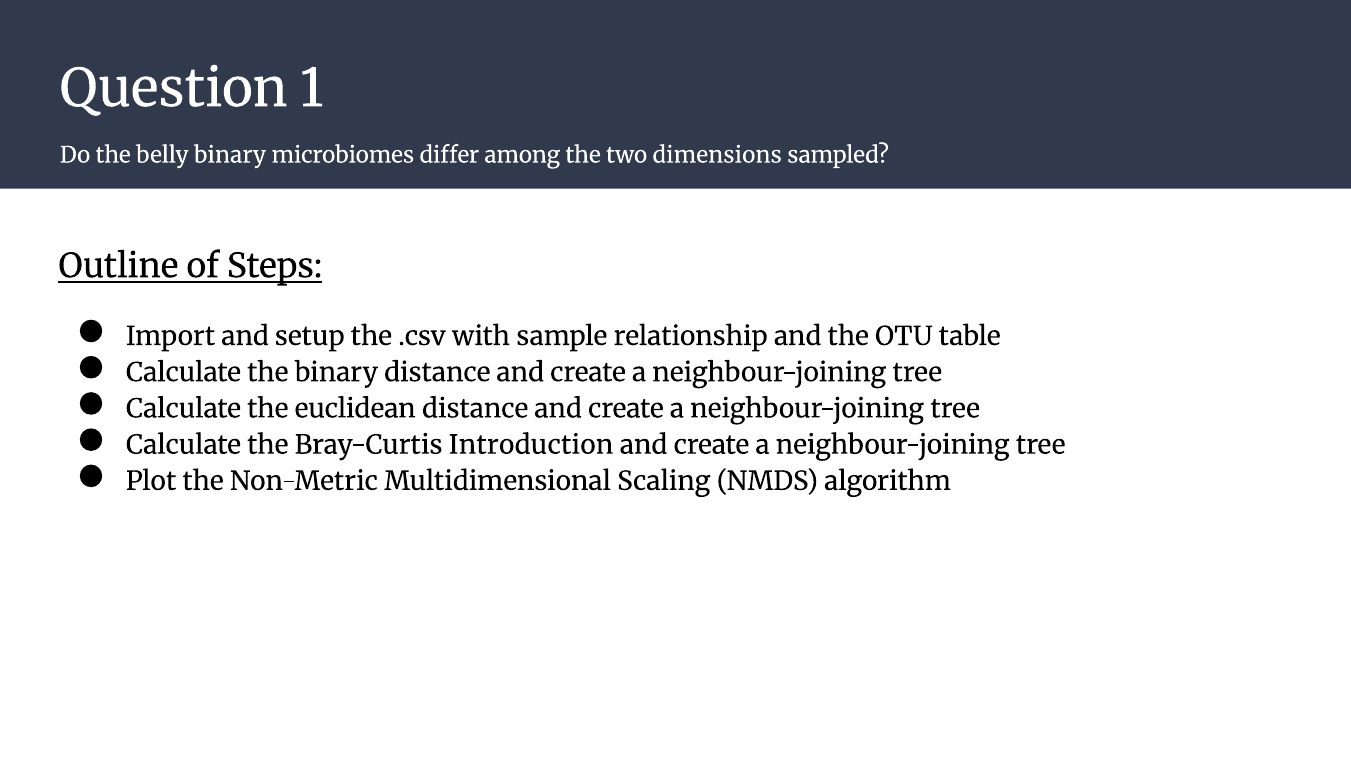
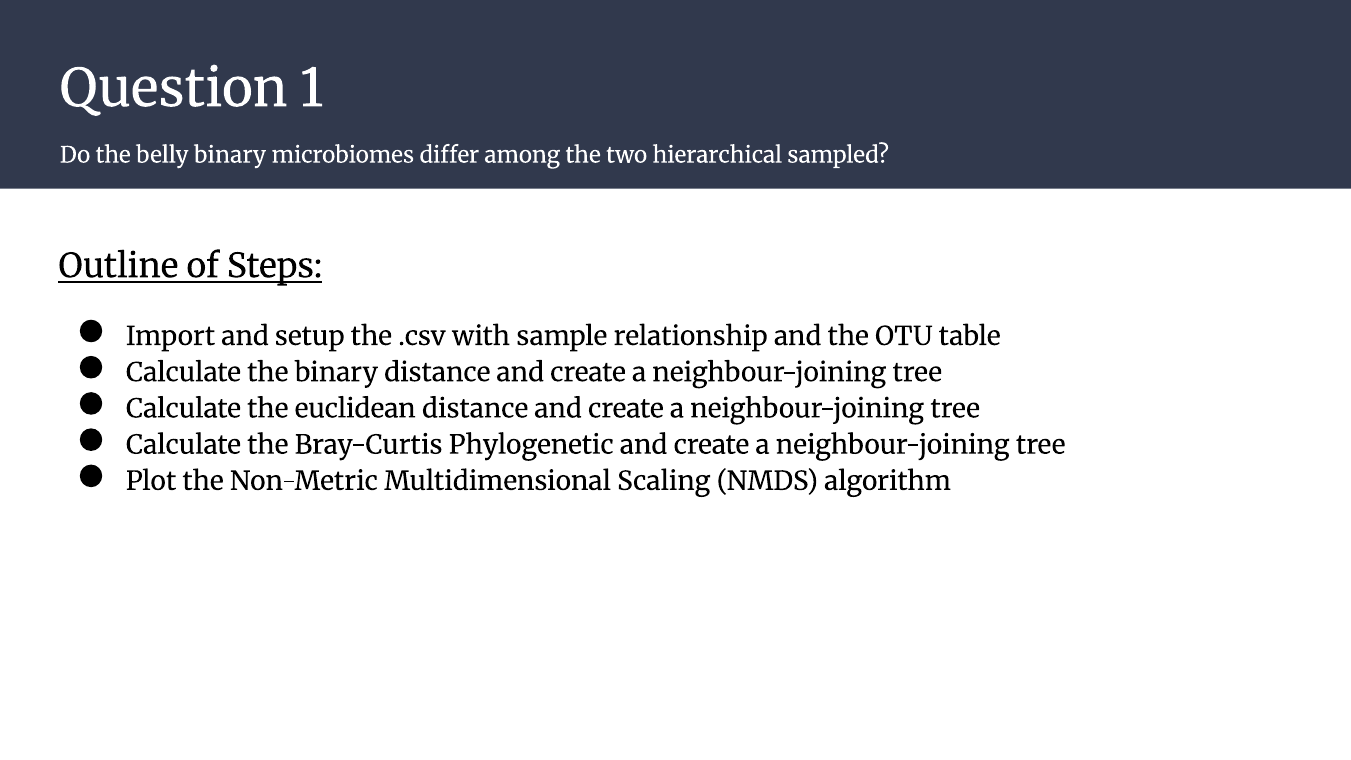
dimensions: dimensions -> hierarchical (717, 155)
Introduction: Introduction -> Phylogenetic (531, 445)
